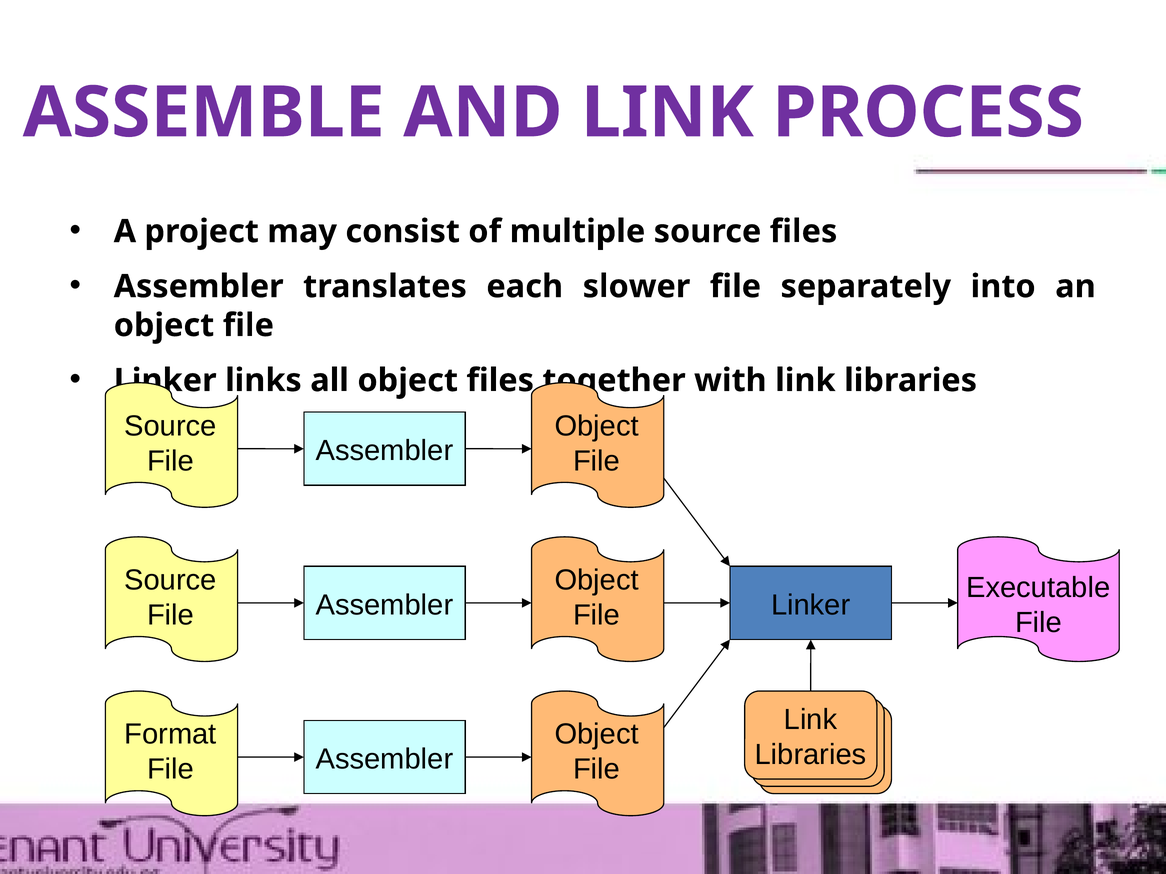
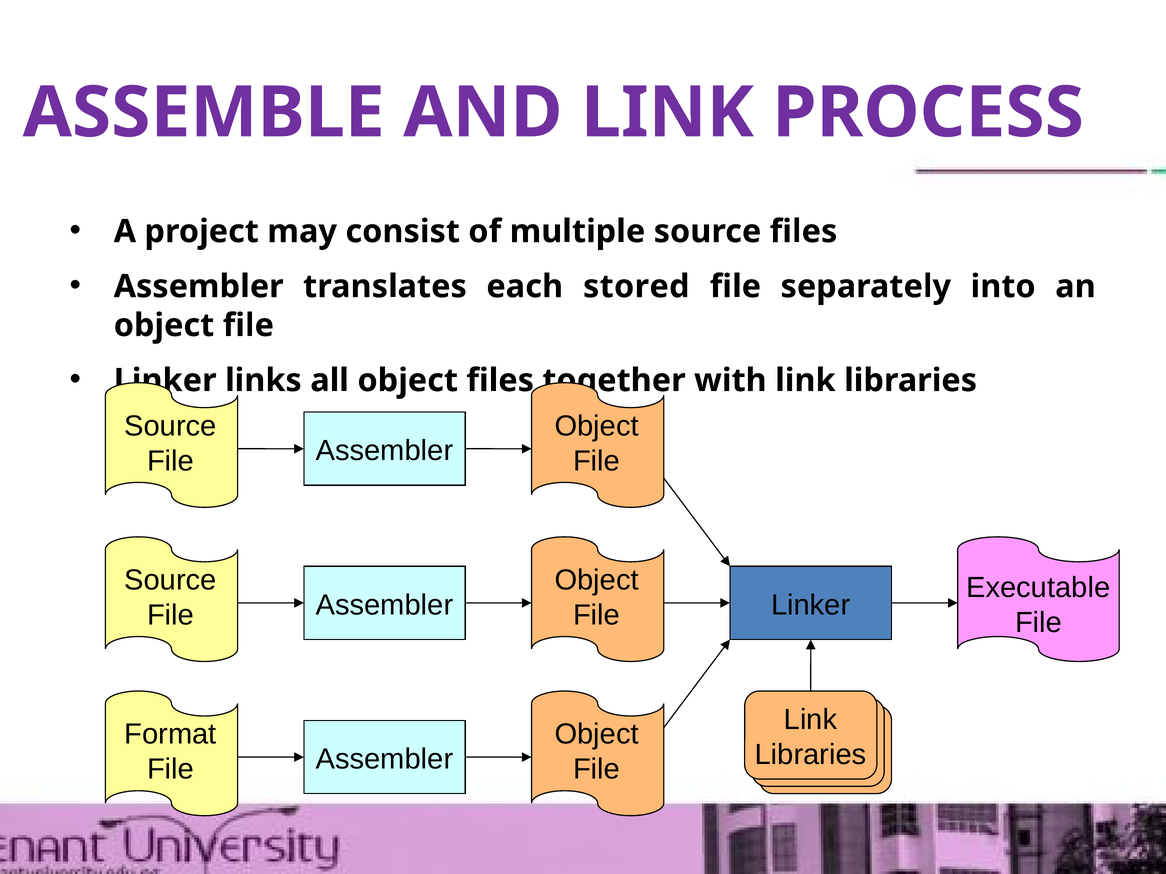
slower: slower -> stored (636, 287)
